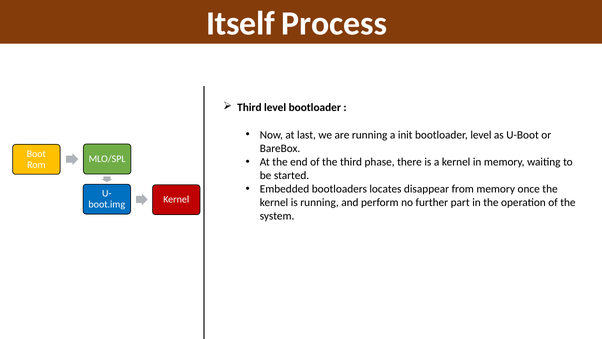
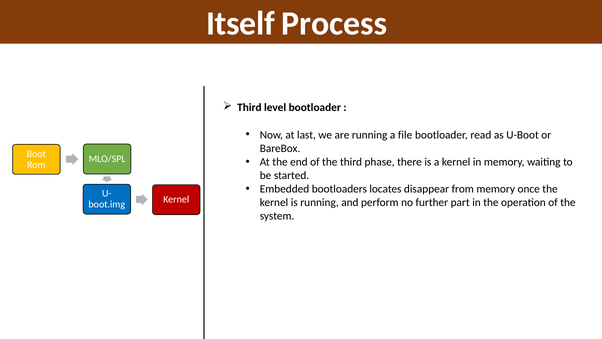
init: init -> file (405, 135)
bootloader level: level -> read (481, 135)
